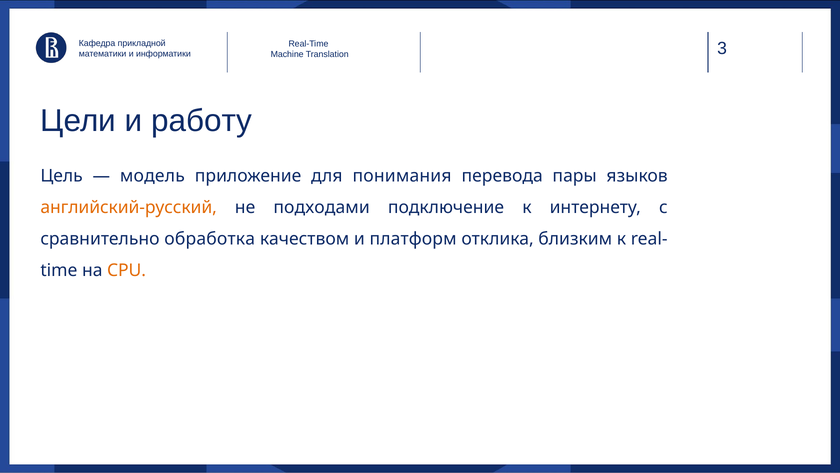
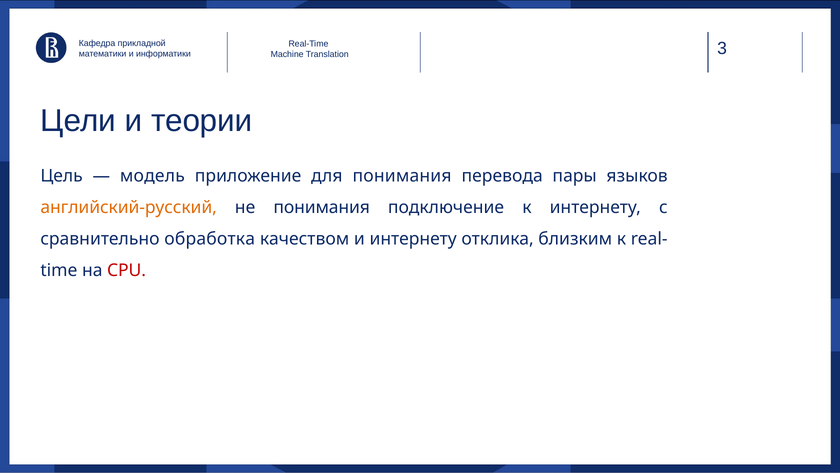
работу: работу -> теории (202, 121)
не подходами: подходами -> понимания (322, 207)
и платформ: платформ -> интернету (413, 239)
CPU colour: orange -> red (127, 270)
